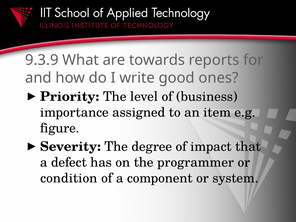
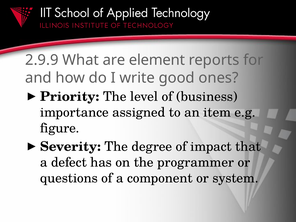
9.3.9: 9.3.9 -> 2.9.9 (42, 60)
towards: towards -> element (157, 60)
condition: condition -> questions (69, 178)
